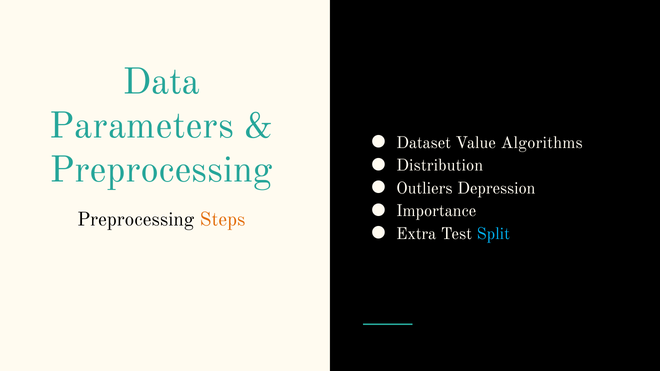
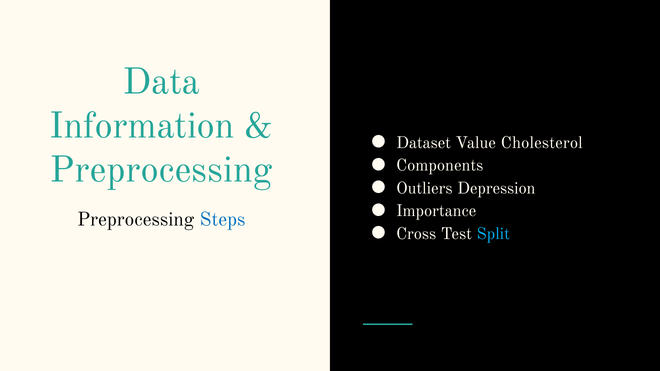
Parameters: Parameters -> Information (142, 126)
Algorithms: Algorithms -> Cholesterol (542, 143)
Distribution: Distribution -> Components (440, 165)
Steps colour: orange -> blue (223, 219)
Extra: Extra -> Cross (416, 234)
